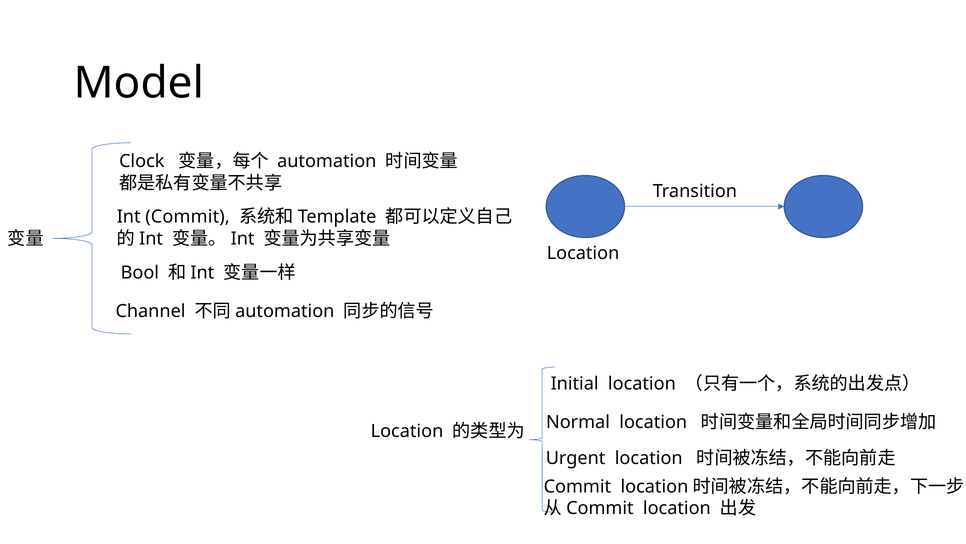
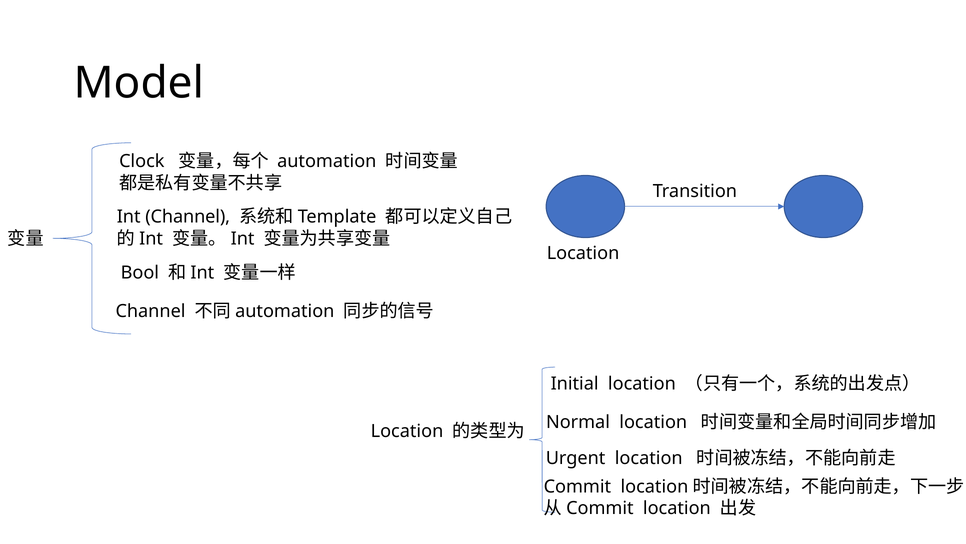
Int Commit: Commit -> Channel (188, 217)
